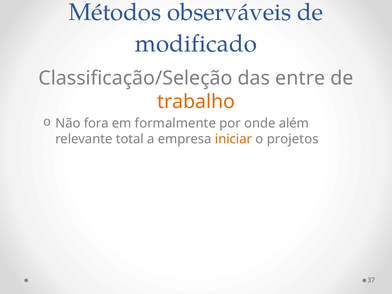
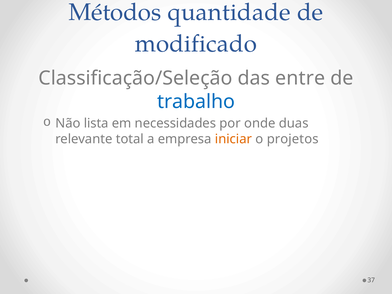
observáveis: observáveis -> quantidade (229, 12)
trabalho colour: orange -> blue (196, 102)
fora: fora -> lista (96, 123)
formalmente: formalmente -> necessidades (175, 123)
além: além -> duas (294, 123)
